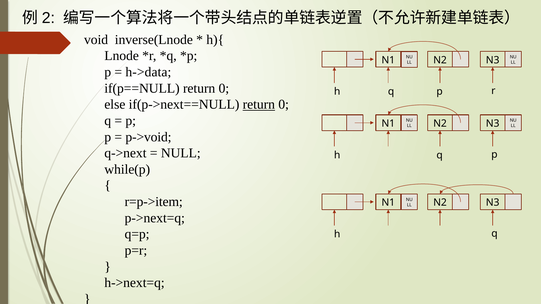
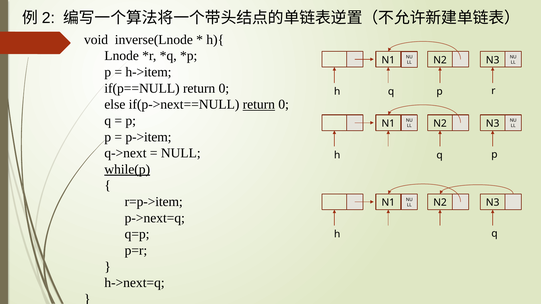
h->data: h->data -> h->item (148, 72)
p->void: p->void -> p->item (148, 137)
while(p underline: none -> present (127, 169)
